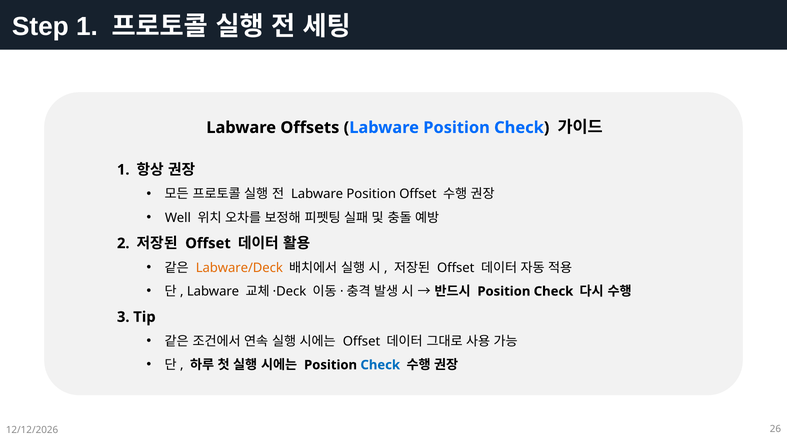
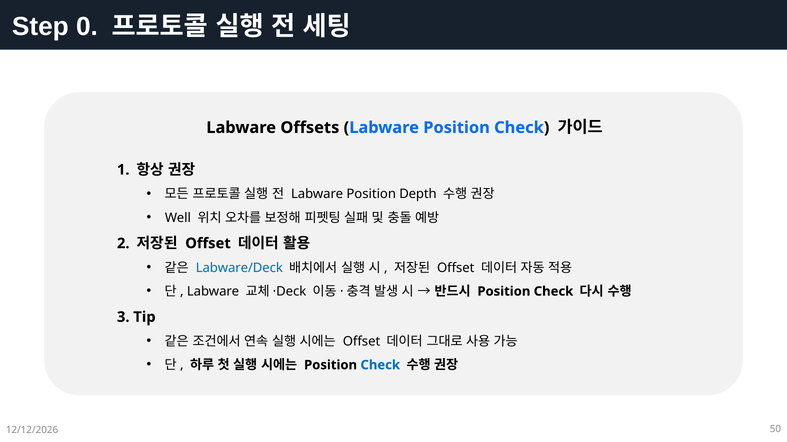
Step 1: 1 -> 0 (87, 27)
Position Offset: Offset -> Depth (418, 194)
Labware/Deck colour: orange -> blue (239, 268)
26: 26 -> 50 (775, 430)
